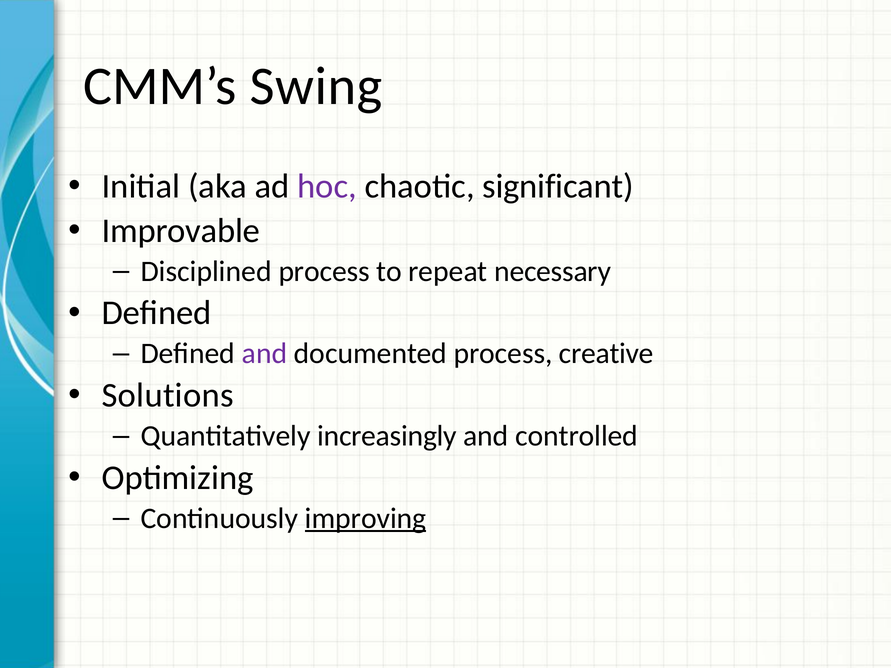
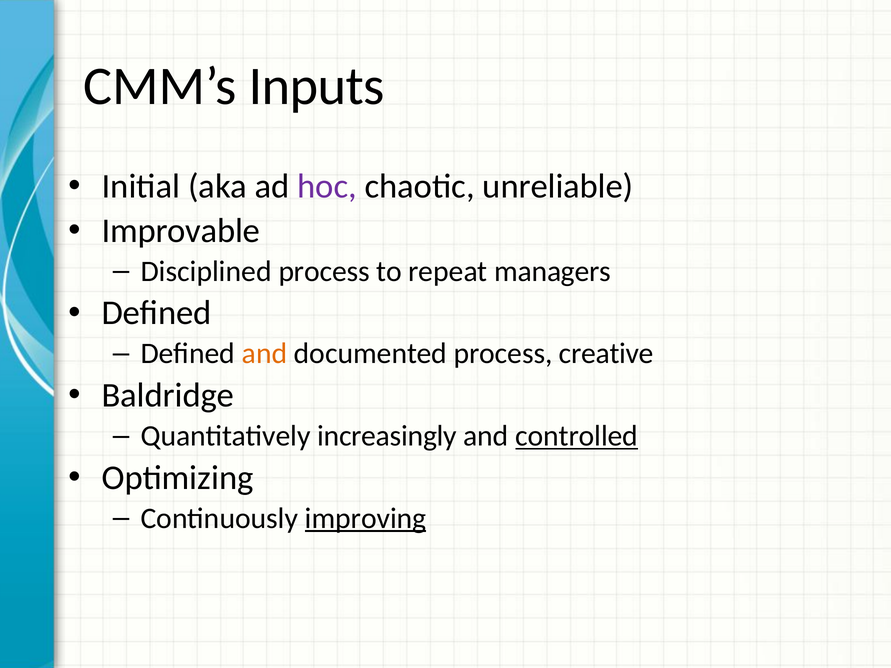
Swing: Swing -> Inputs (317, 86)
significant: significant -> unreliable (558, 186)
necessary: necessary -> managers (553, 271)
and colour: purple -> orange (264, 354)
Solutions: Solutions -> Baldridge (168, 395)
controlled underline: none -> present (577, 436)
